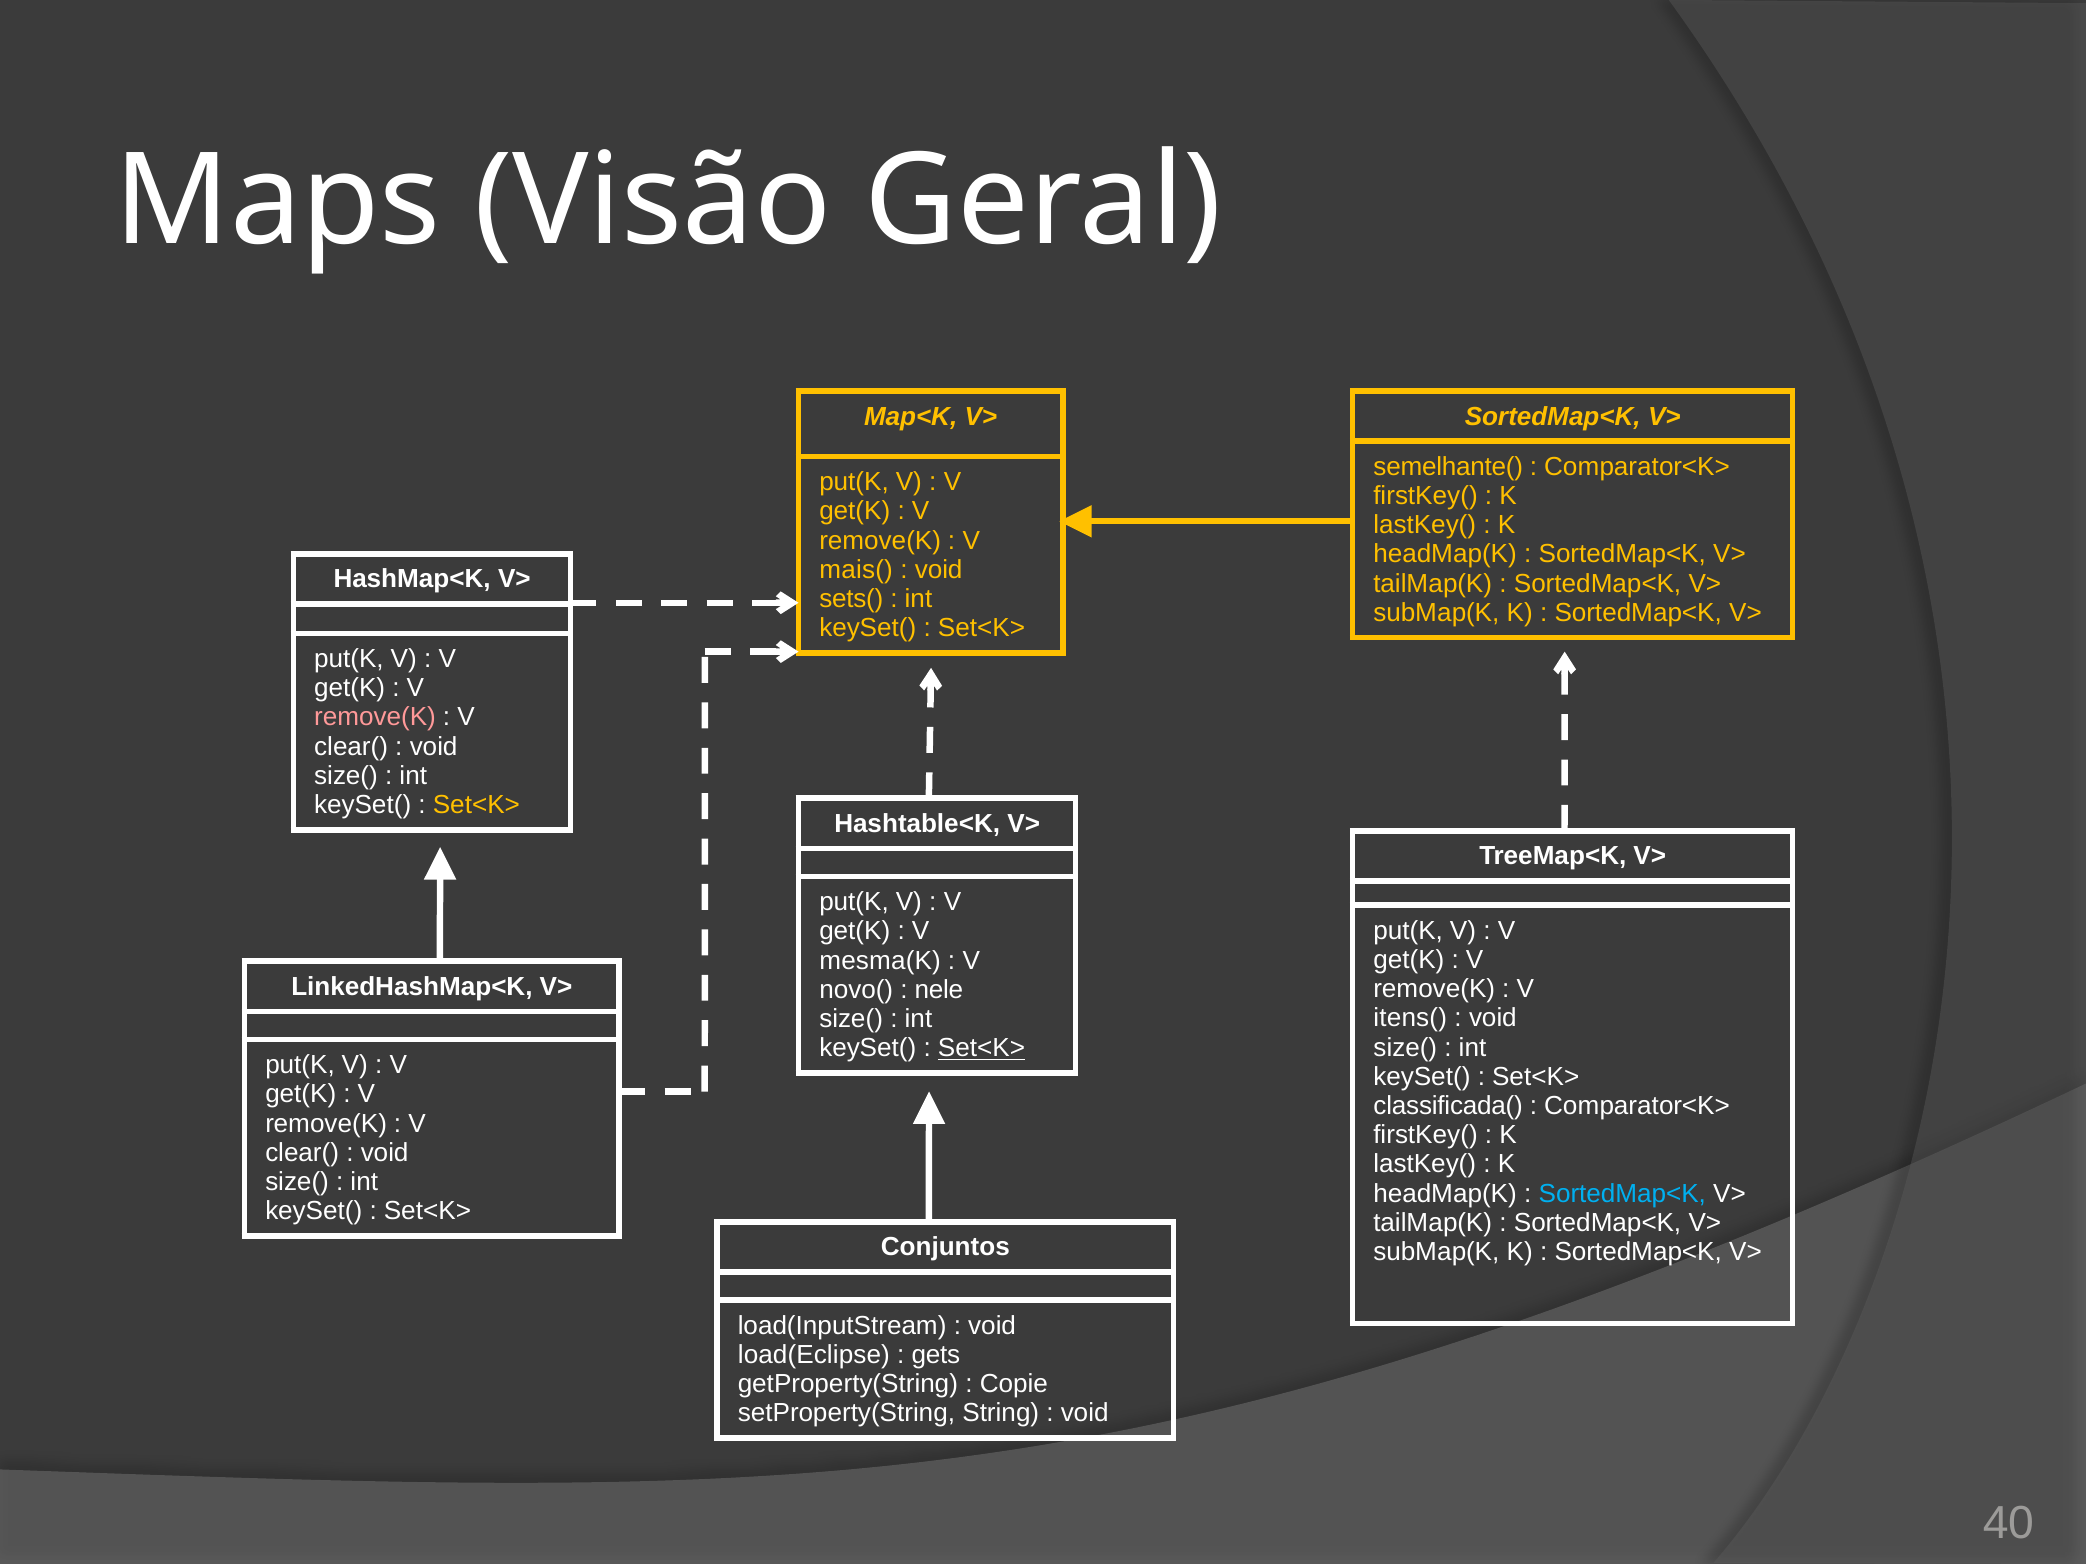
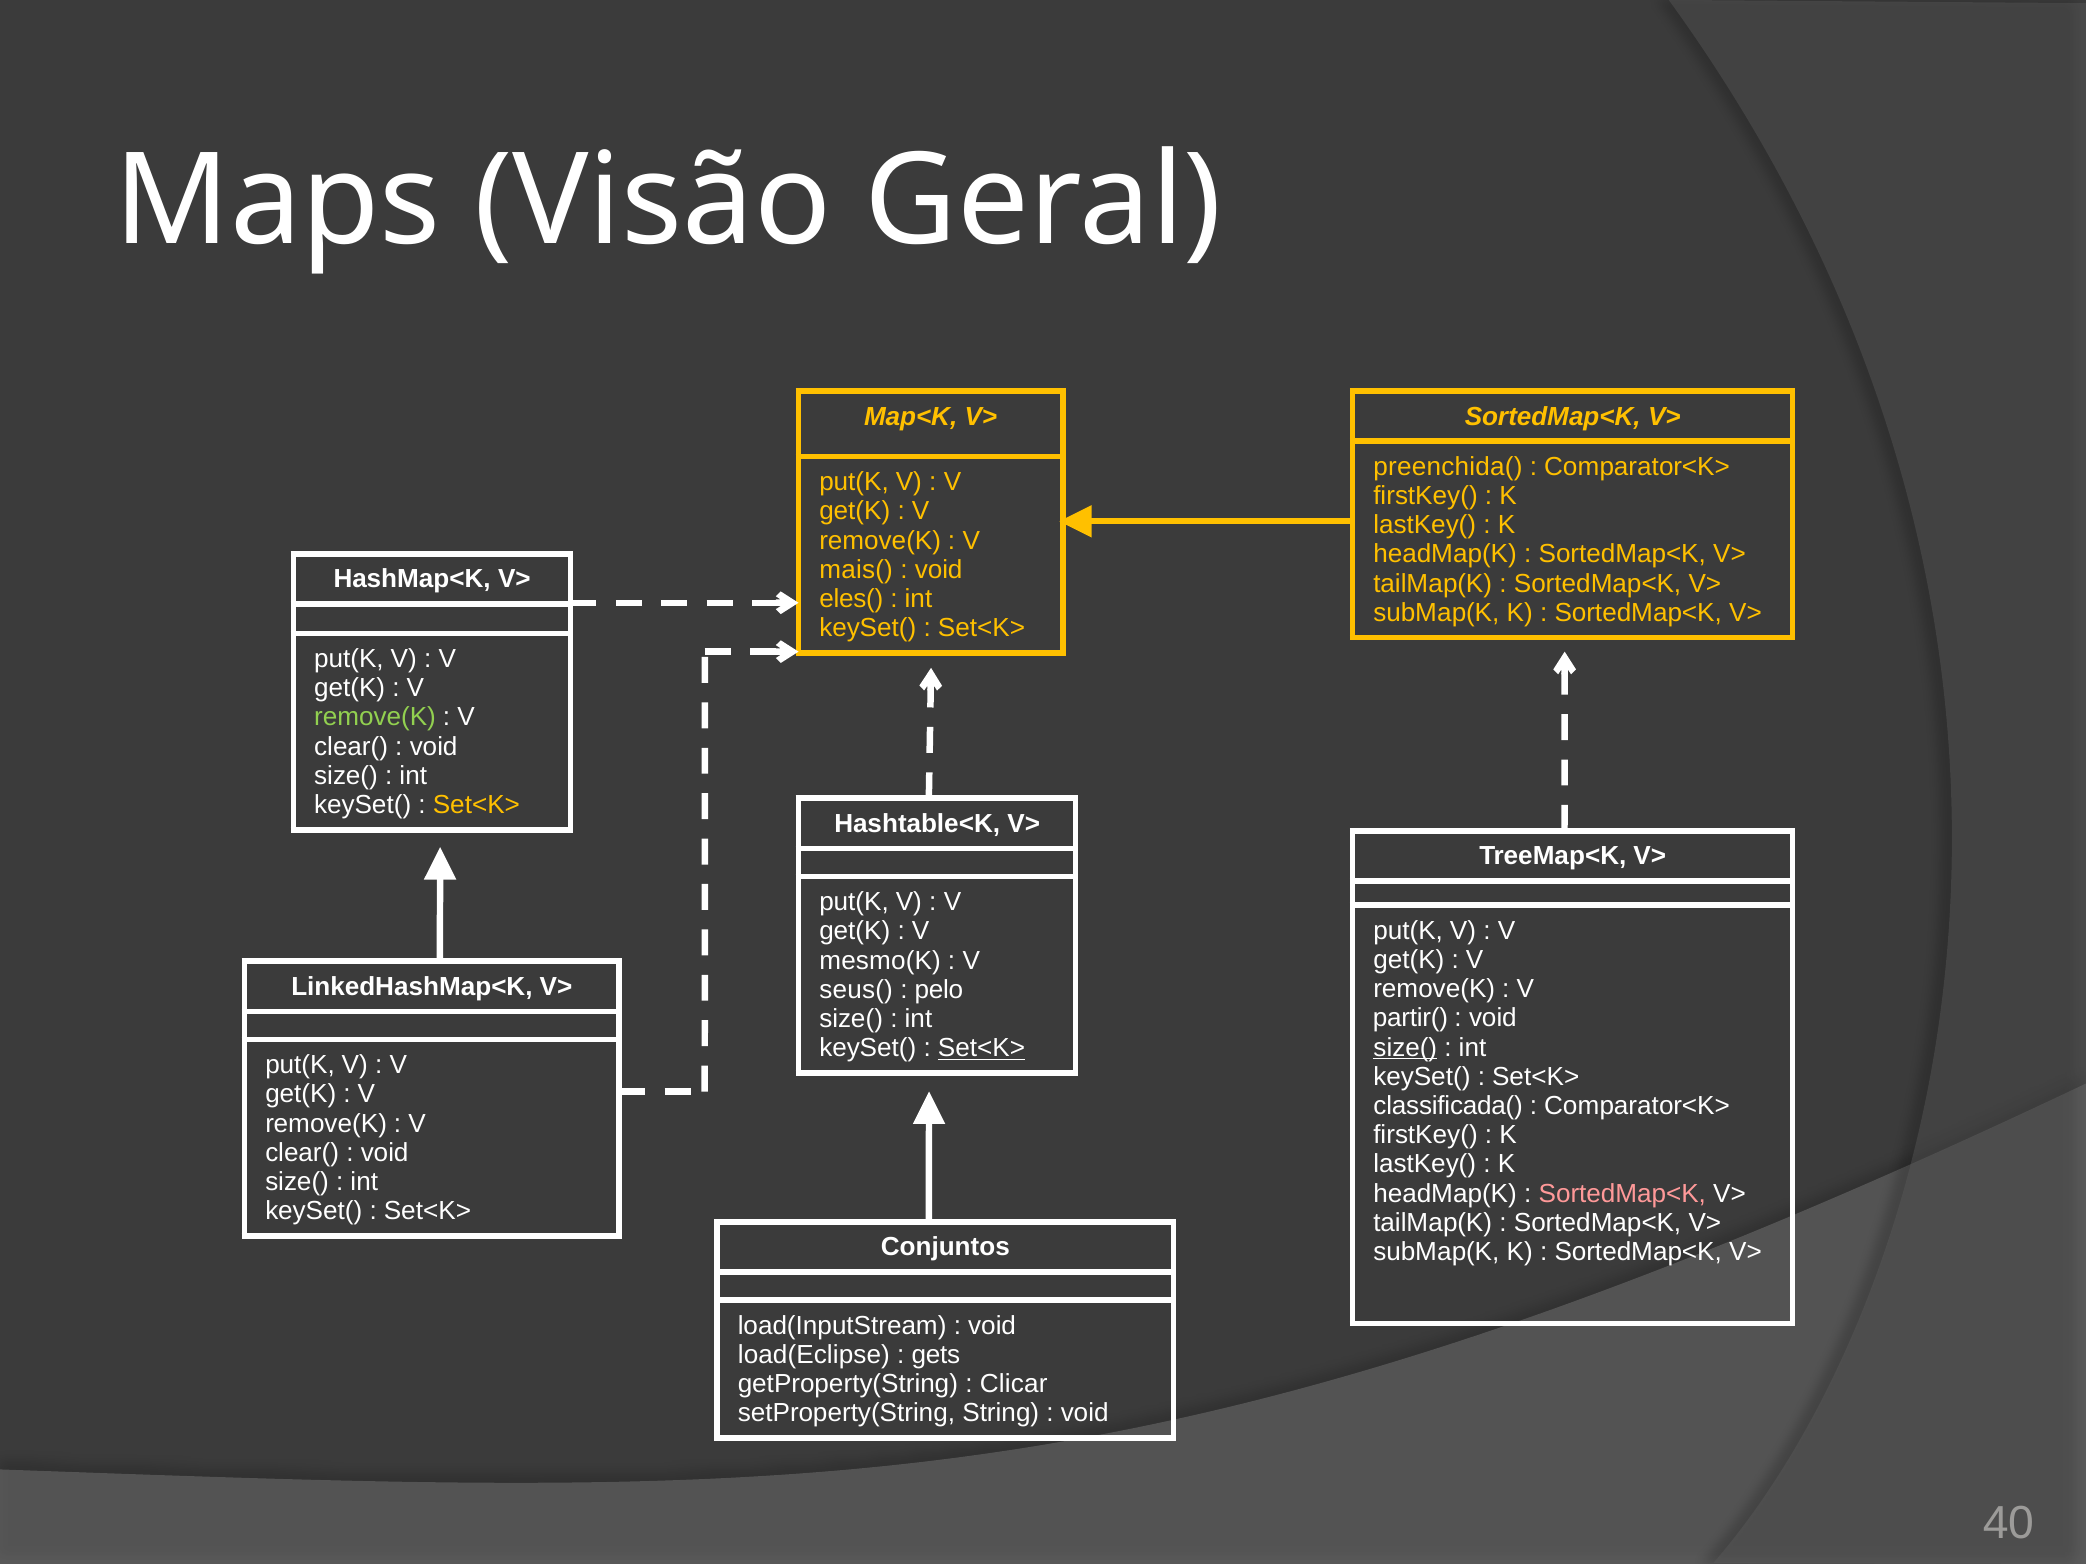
semelhante(: semelhante( -> preenchida( (1448, 467)
sets(: sets( -> eles( (851, 599)
remove(K colour: pink -> light green (375, 718)
mesma(K: mesma(K -> mesmo(K (880, 961)
novo(: novo( -> seus( (856, 990)
nele: nele -> pelo (939, 990)
itens(: itens( -> partir( (1410, 1019)
size( underline: none -> present (1405, 1048)
SortedMap<K colour: light blue -> pink (1622, 1194)
Copie: Copie -> Clicar (1014, 1385)
